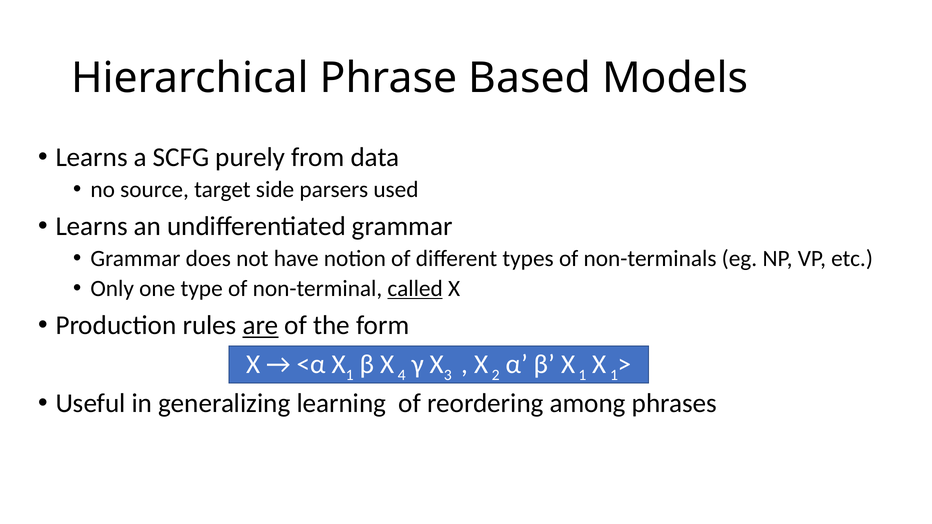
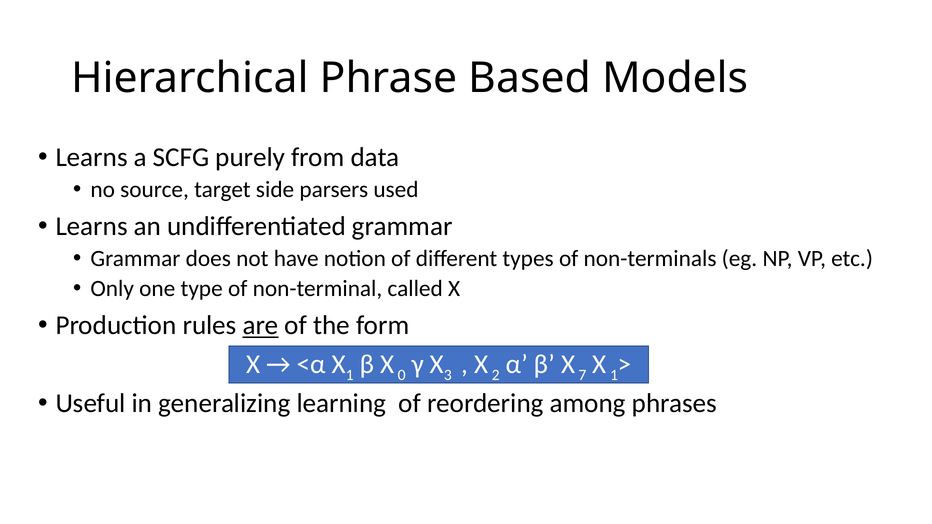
called underline: present -> none (415, 289)
4: 4 -> 0 (402, 375)
β X 1: 1 -> 7 (582, 375)
